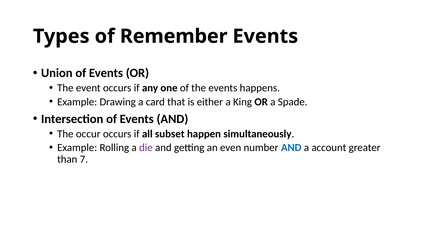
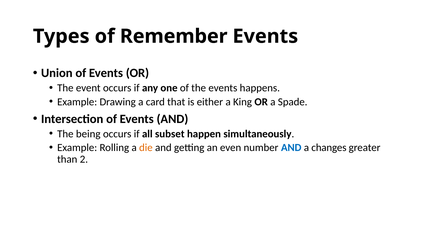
occur: occur -> being (88, 134)
die colour: purple -> orange (146, 148)
account: account -> changes (329, 148)
7: 7 -> 2 (84, 159)
